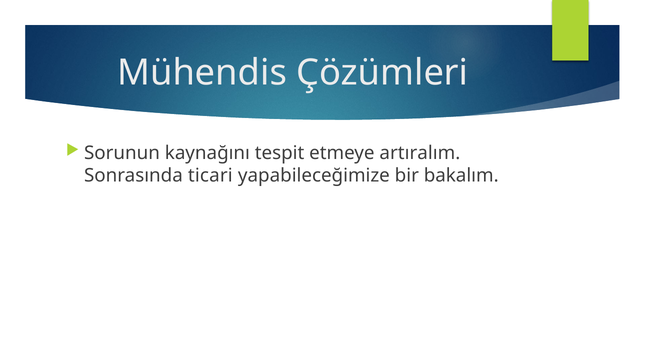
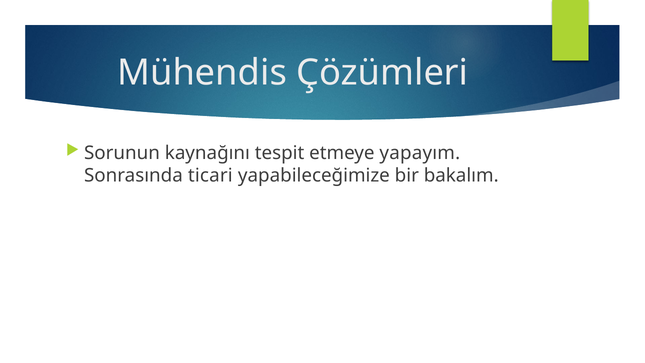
artıralım: artıralım -> yapayım (420, 153)
